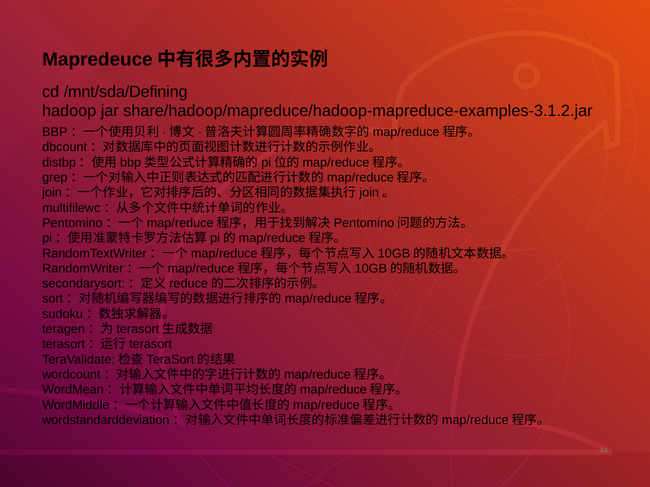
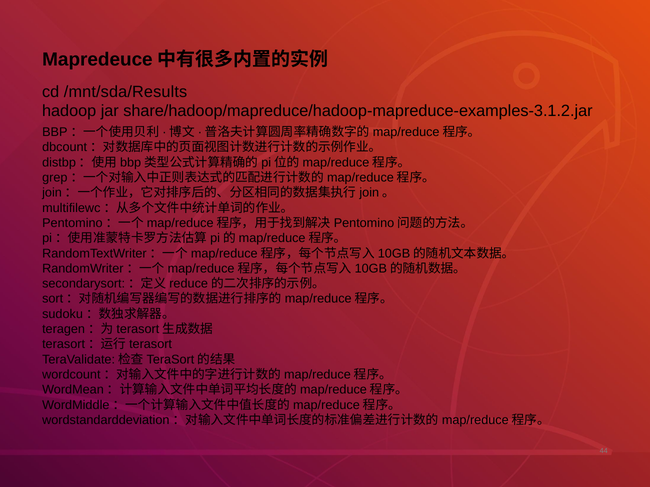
/mnt/sda/Defining: /mnt/sda/Defining -> /mnt/sda/Results (126, 92)
